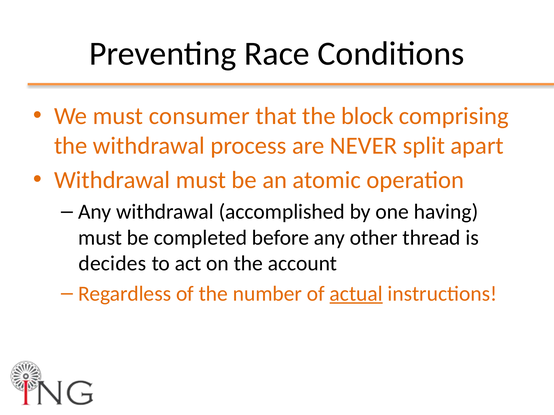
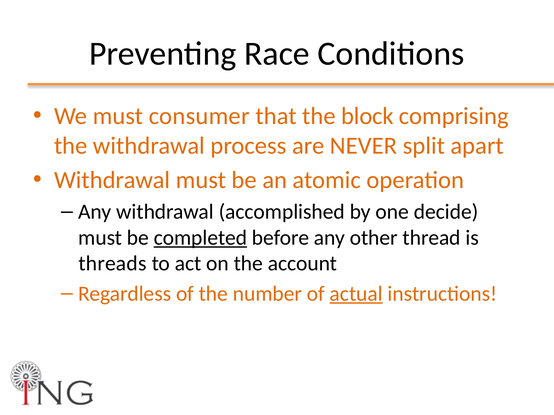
having: having -> decide (446, 212)
completed underline: none -> present (200, 238)
decides: decides -> threads (112, 264)
